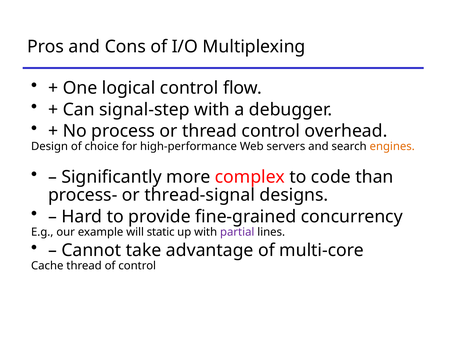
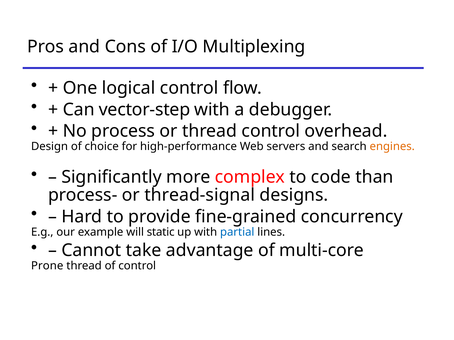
signal-step: signal-step -> vector-step (145, 110)
partial colour: purple -> blue (237, 232)
Cache: Cache -> Prone (47, 266)
